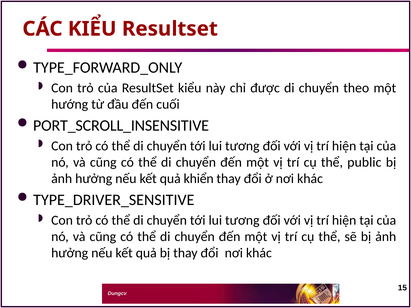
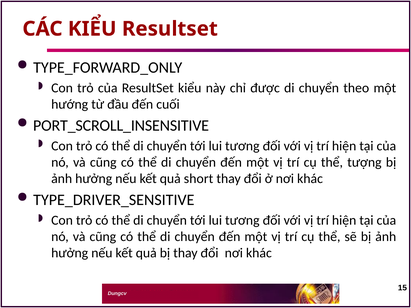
public: public -> tượng (364, 162)
khiển: khiển -> short (199, 179)
